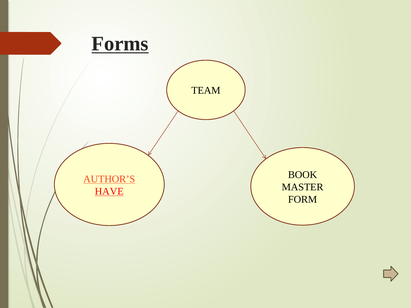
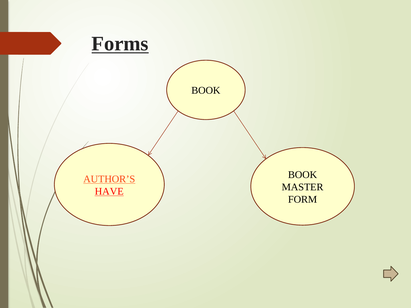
TEAM: TEAM -> BOOK (206, 91)
